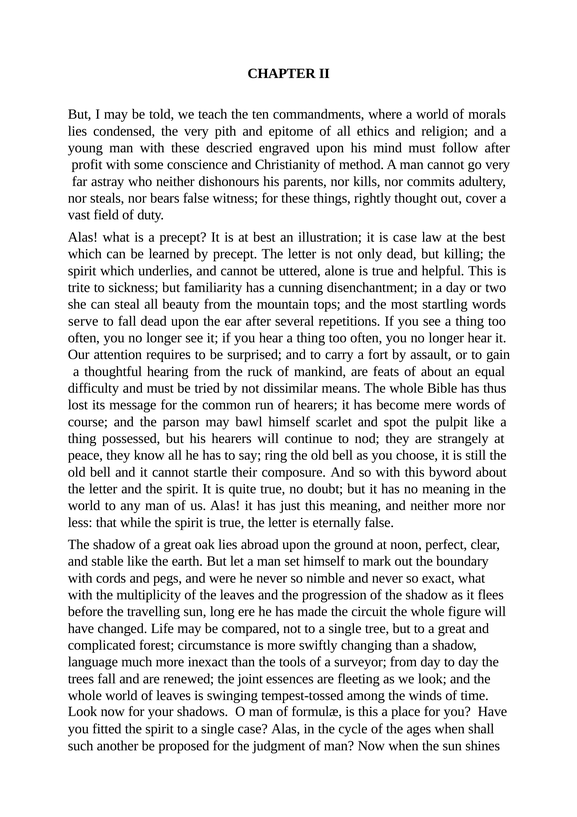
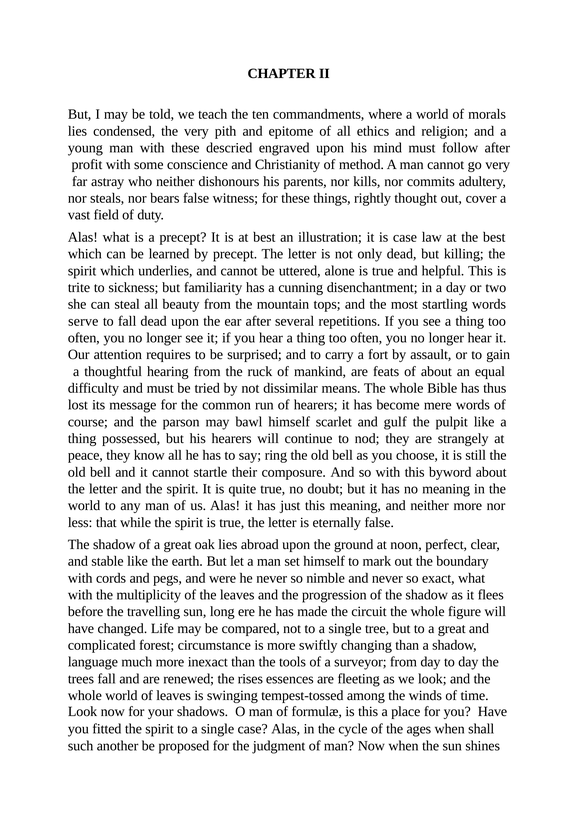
spot: spot -> gulf (395, 421)
joint: joint -> rises (250, 678)
